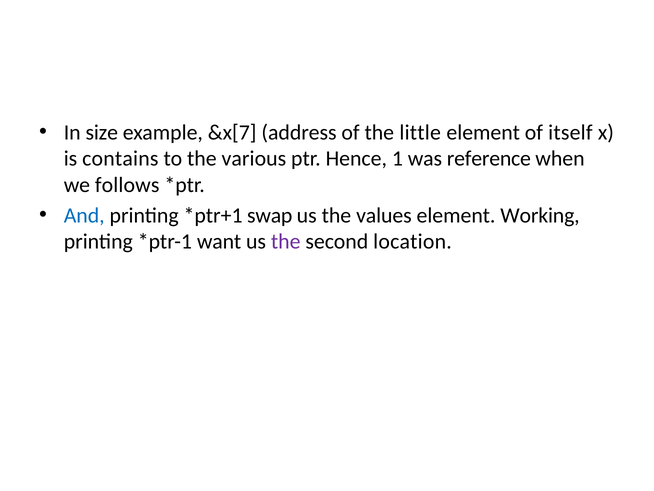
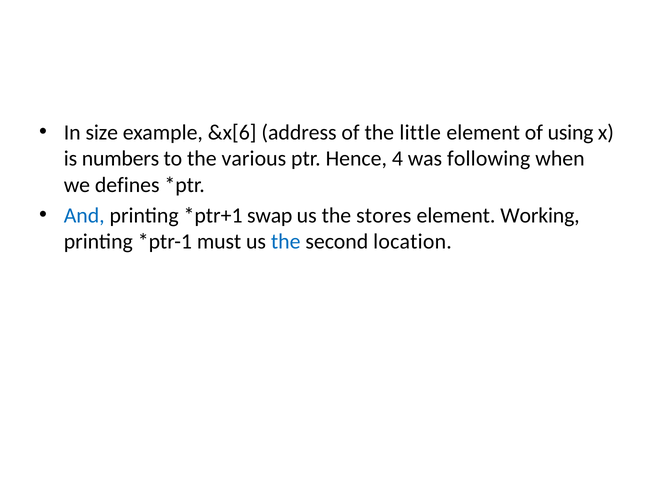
&x[7: &x[7 -> &x[6 (232, 132)
itself: itself -> using (571, 132)
contains: contains -> numbers (121, 158)
1: 1 -> 4 (397, 158)
reference: reference -> following (489, 158)
follows: follows -> defines (127, 185)
values: values -> stores (384, 215)
want: want -> must (219, 241)
the colour: purple -> blue (286, 241)
